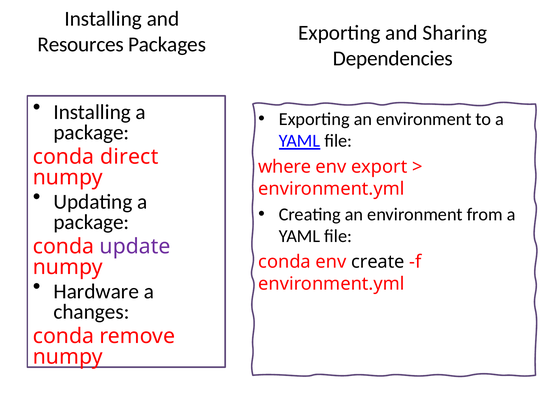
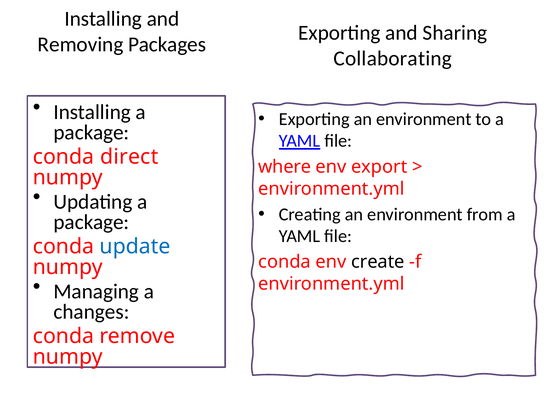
Resources: Resources -> Removing (81, 44)
Dependencies: Dependencies -> Collaborating (393, 58)
update colour: purple -> blue (135, 247)
Hardware: Hardware -> Managing (96, 291)
